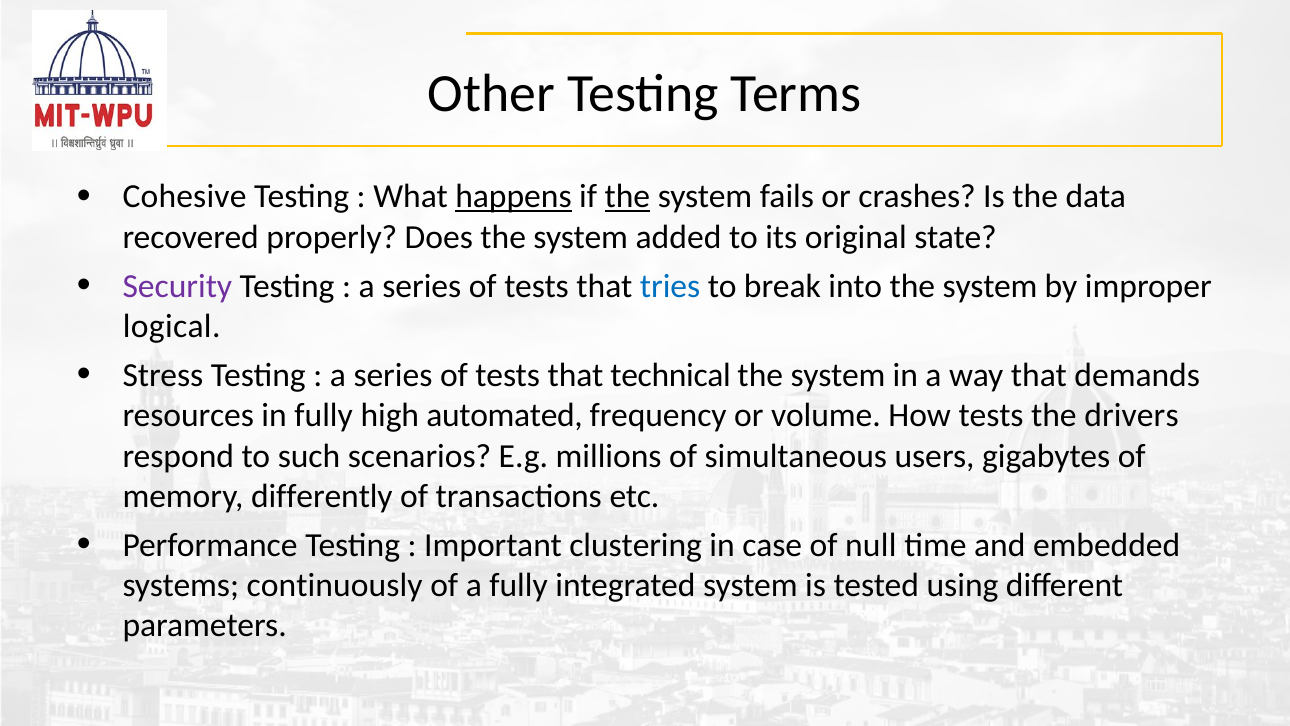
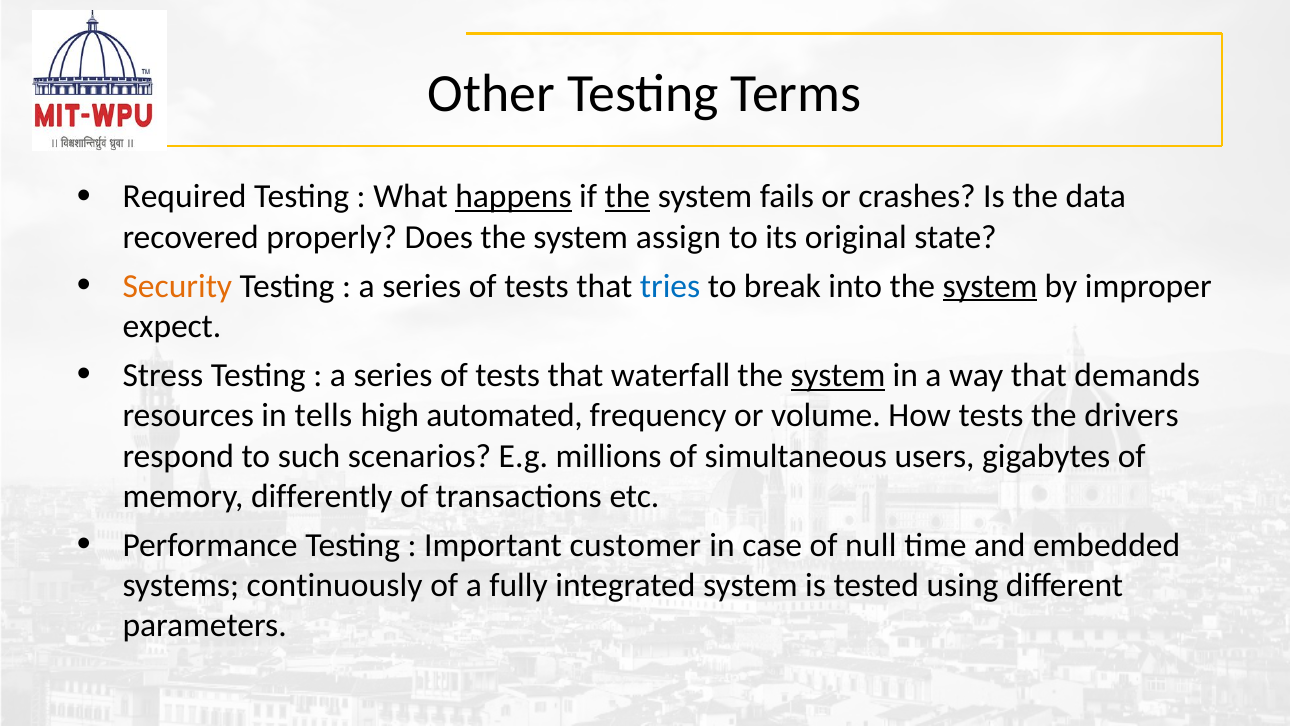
Cohesive: Cohesive -> Required (185, 197)
added: added -> assign (678, 237)
Security colour: purple -> orange (177, 286)
system underline: none -> present (990, 286)
logical: logical -> expect (172, 326)
technical: technical -> waterfall (671, 375)
system underline: none -> present (838, 375)
in fully: fully -> tells (323, 415)
clustering: clustering -> customer (635, 545)
